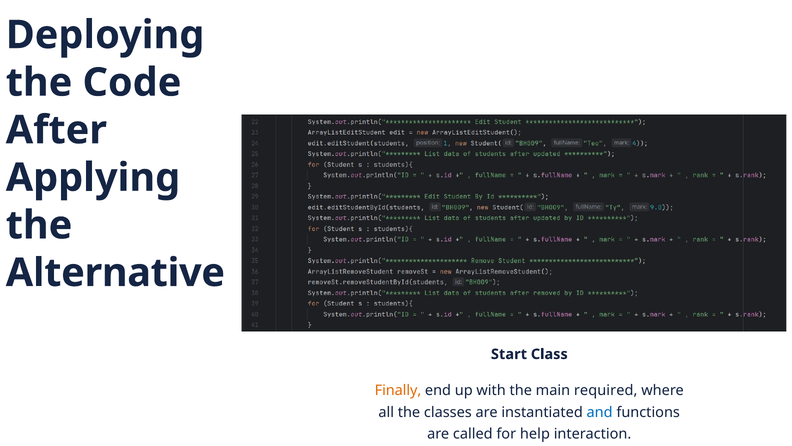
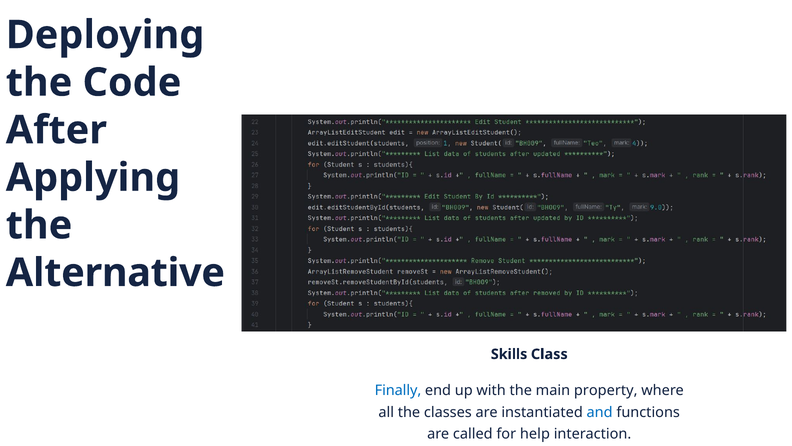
Start: Start -> Skills (509, 354)
Finally colour: orange -> blue (398, 390)
required: required -> property (606, 390)
